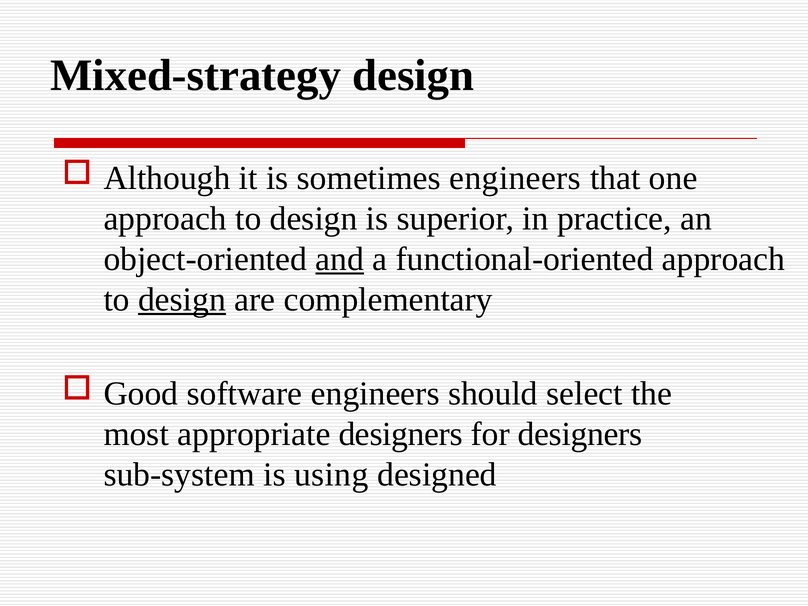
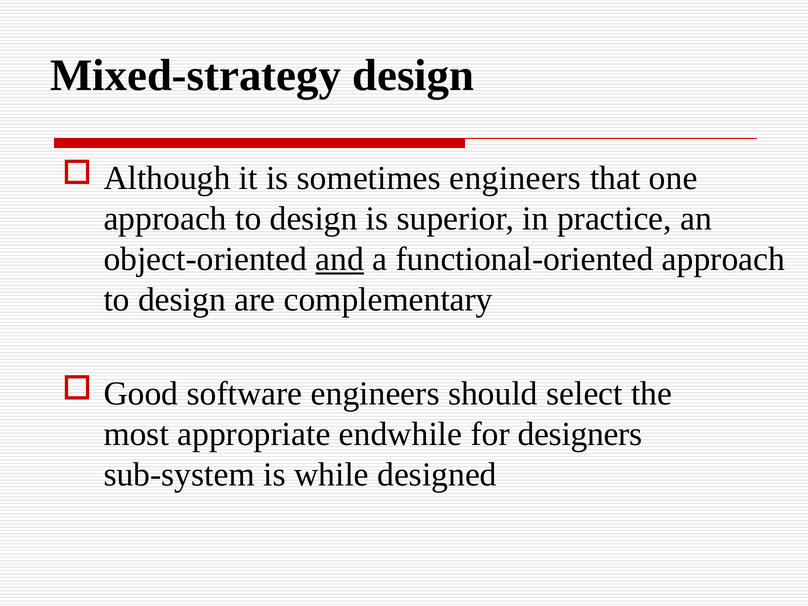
design underline: present -> none (182, 300)
appropriate designers: designers -> endwhile (400, 434)
using: using -> while (331, 475)
